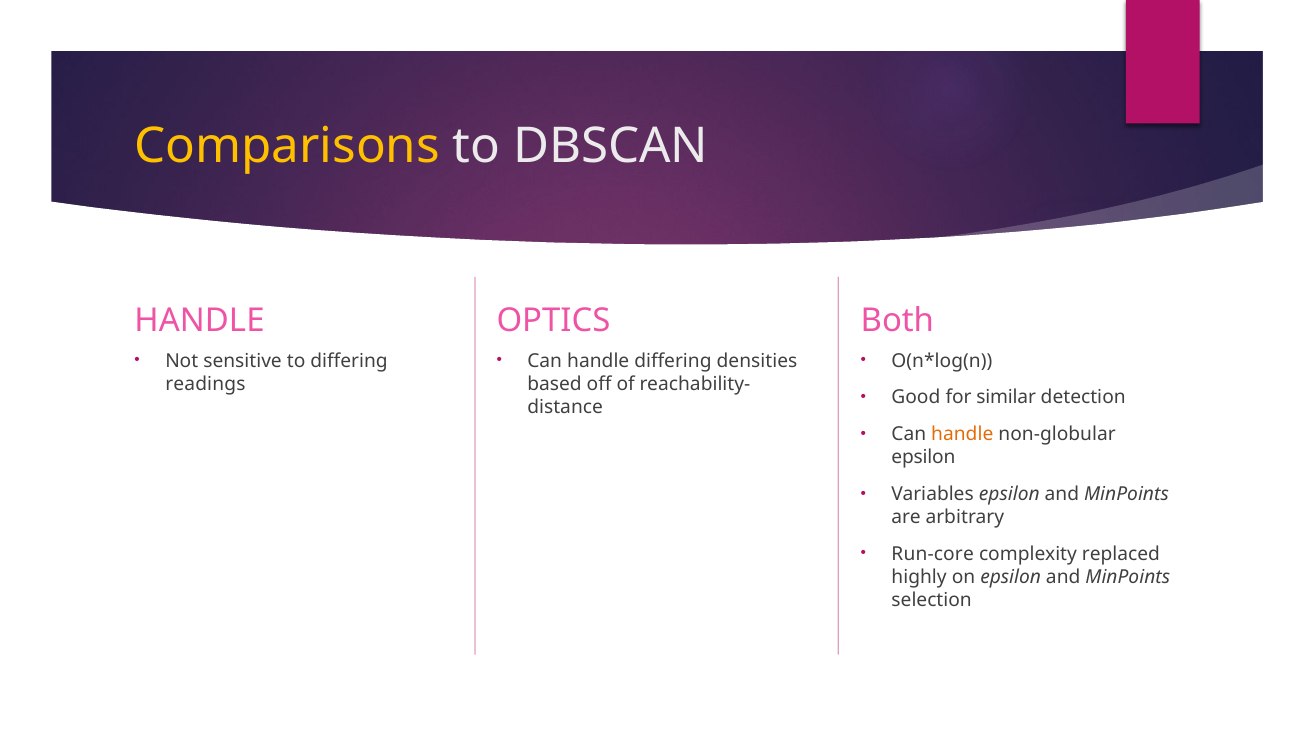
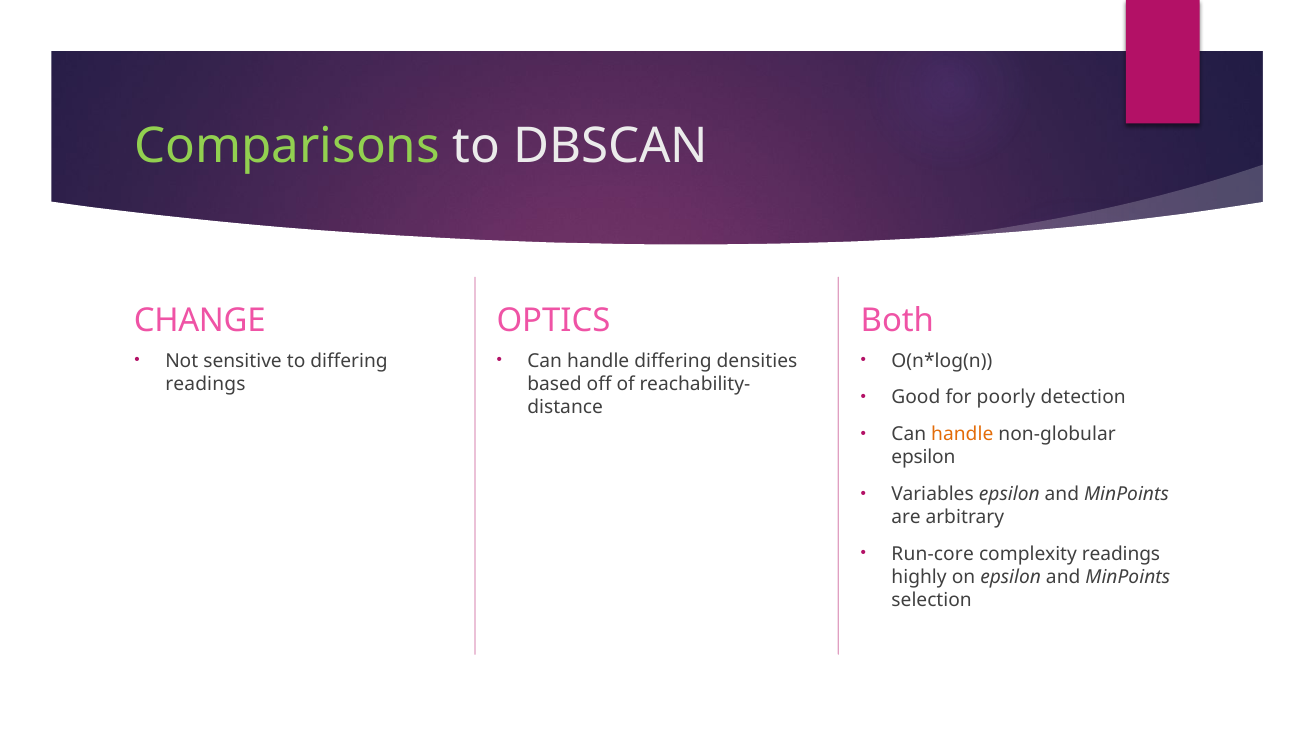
Comparisons colour: yellow -> light green (287, 147)
HANDLE: HANDLE -> CHANGE (200, 321)
similar: similar -> poorly (1006, 397)
complexity replaced: replaced -> readings (1121, 554)
